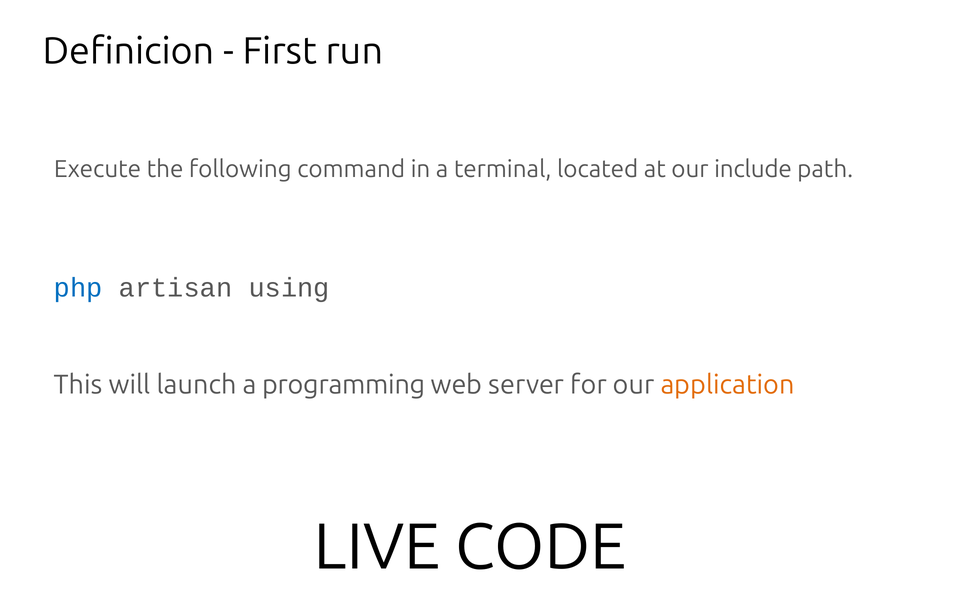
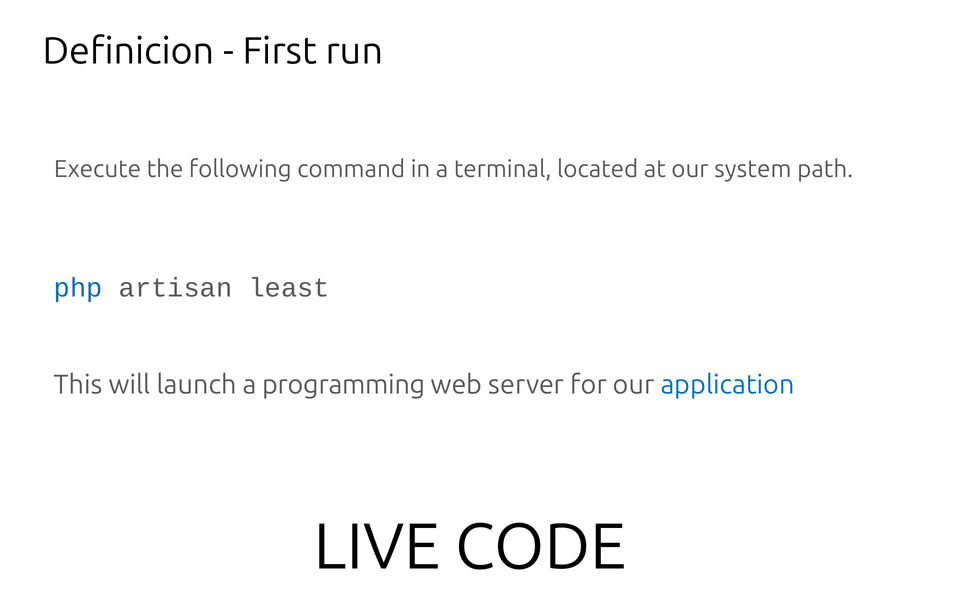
include: include -> system (753, 169)
using: using -> least (289, 288)
application colour: orange -> blue (728, 385)
